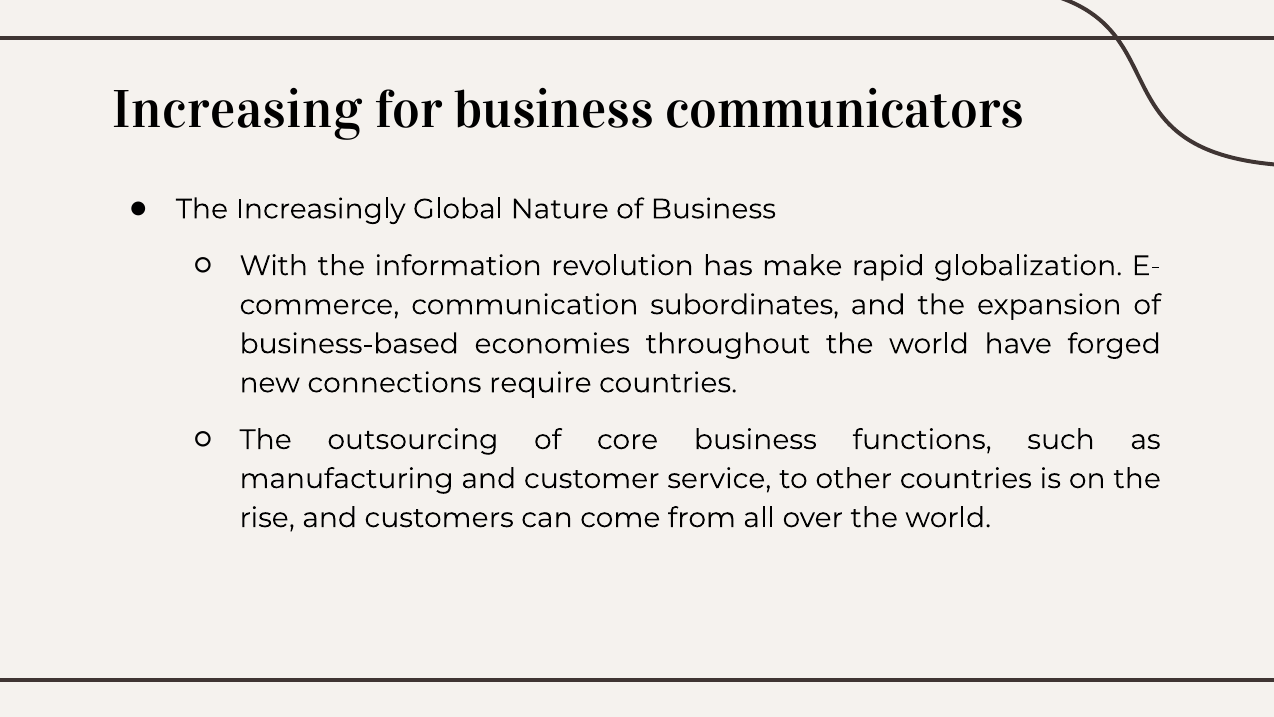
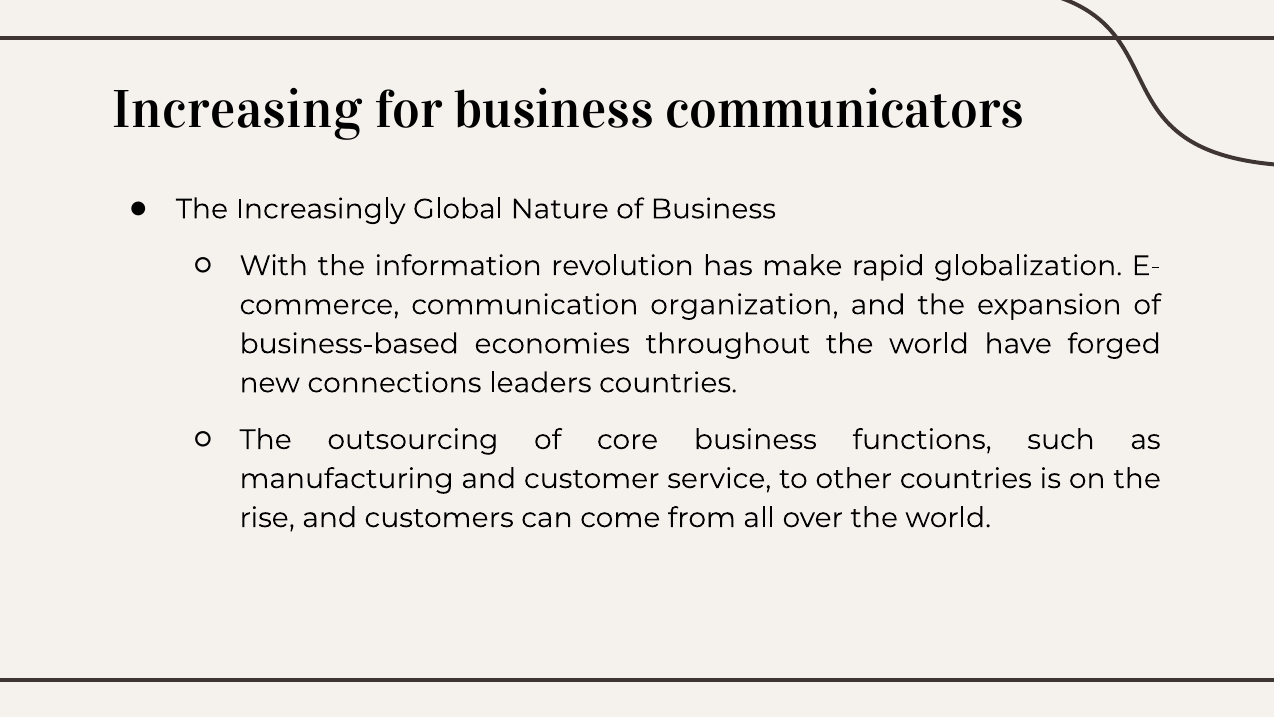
subordinates: subordinates -> organization (744, 305)
require: require -> leaders (540, 383)
